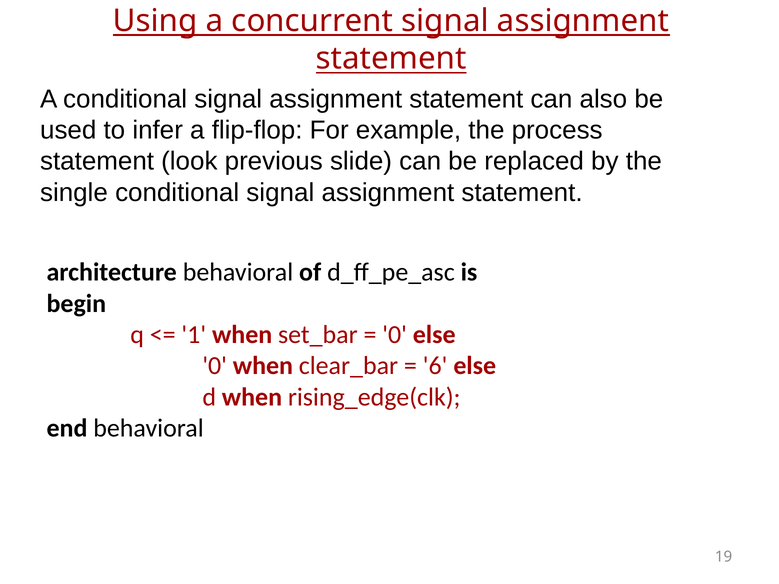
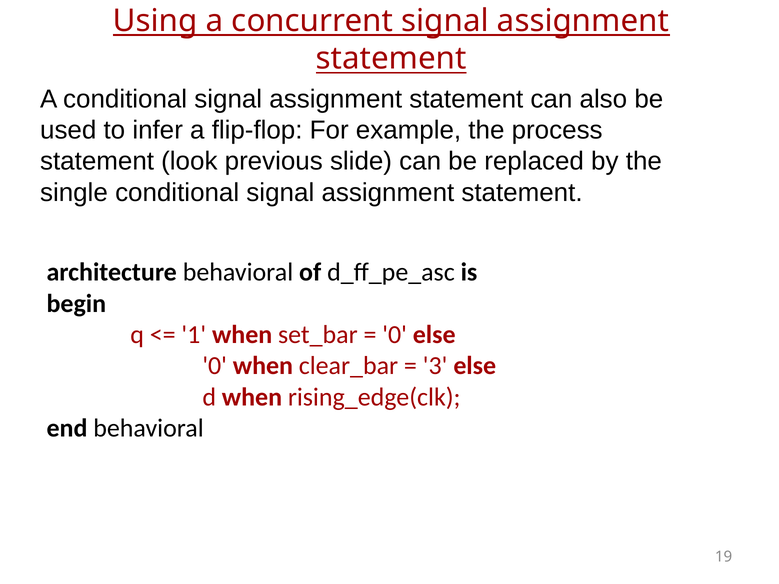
6: 6 -> 3 (435, 366)
